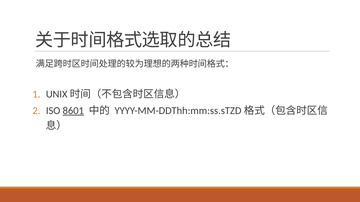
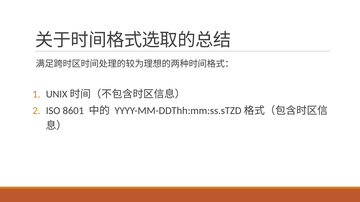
8601 underline: present -> none (73, 111)
